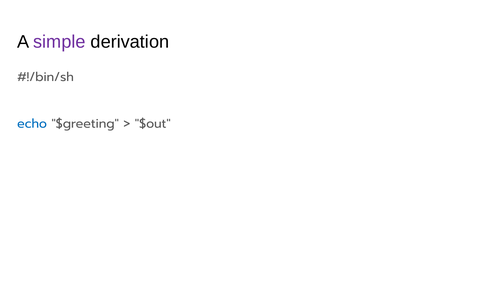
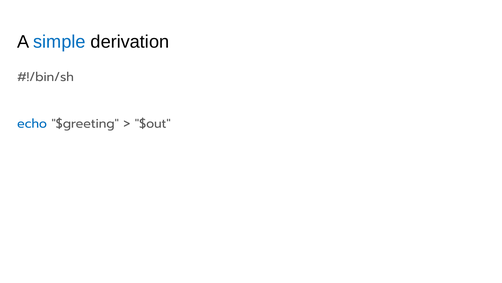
simple colour: purple -> blue (59, 42)
